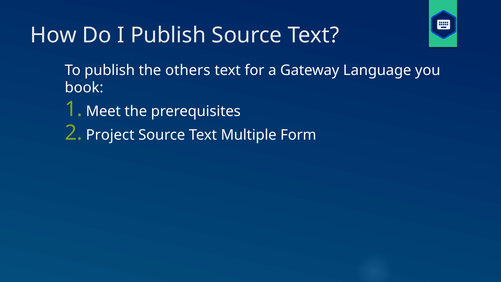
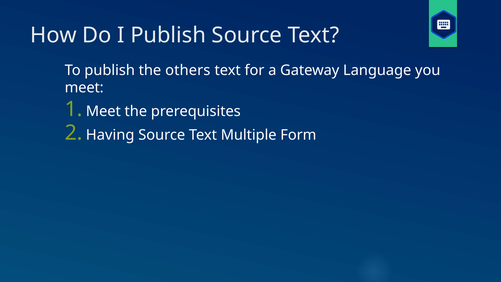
book: book -> meet (84, 88)
Project: Project -> Having (110, 135)
